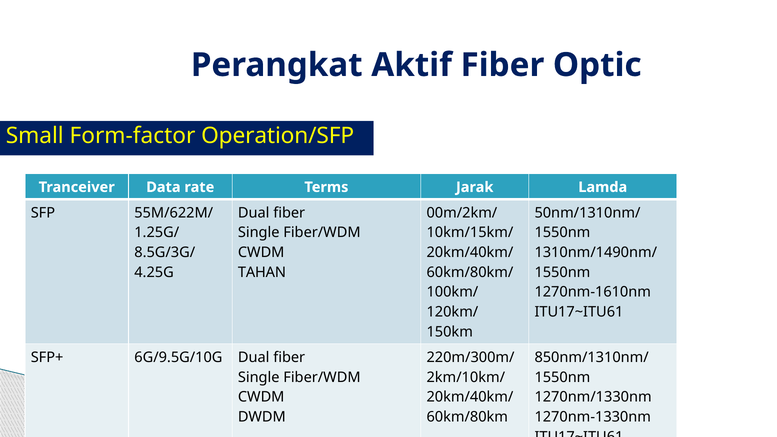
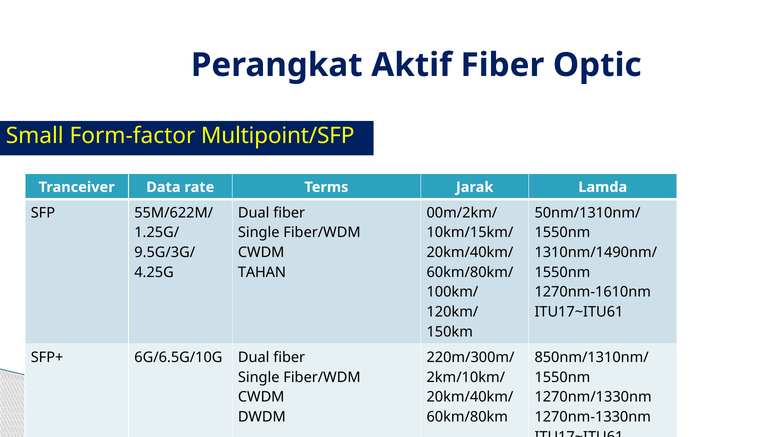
Operation/SFP: Operation/SFP -> Multipoint/SFP (278, 136)
8.5G/3G/: 8.5G/3G/ -> 9.5G/3G/ (165, 253)
6G/9.5G/10G: 6G/9.5G/10G -> 6G/6.5G/10G (178, 357)
